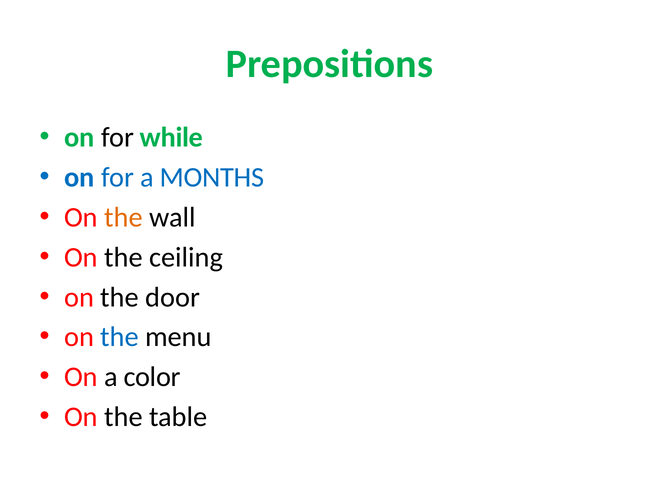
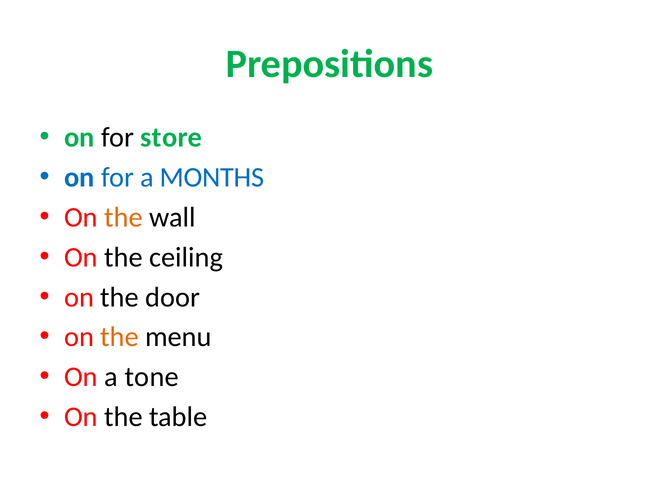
while: while -> store (171, 138)
the colour: blue -> orange (120, 337)
color: color -> tone (152, 377)
